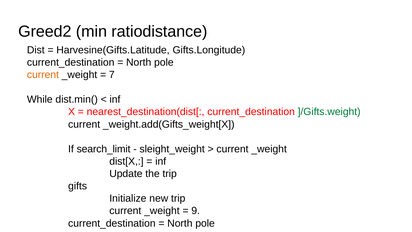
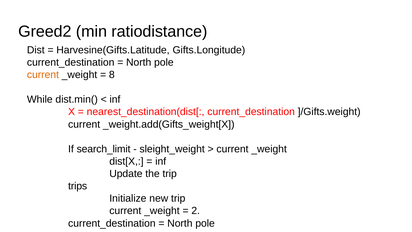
7: 7 -> 8 (112, 75)
]/Gifts.weight colour: green -> black (329, 112)
gifts: gifts -> trips (78, 186)
9: 9 -> 2 (196, 211)
